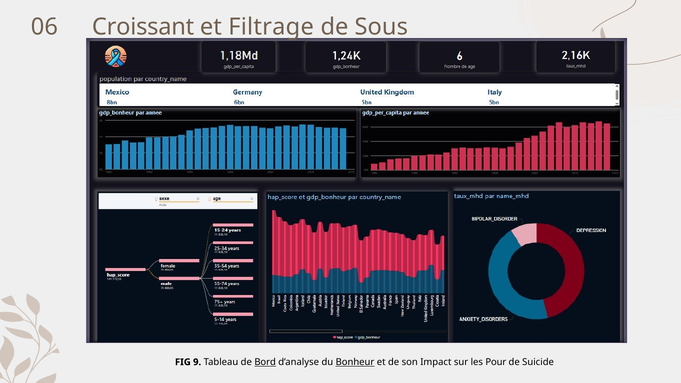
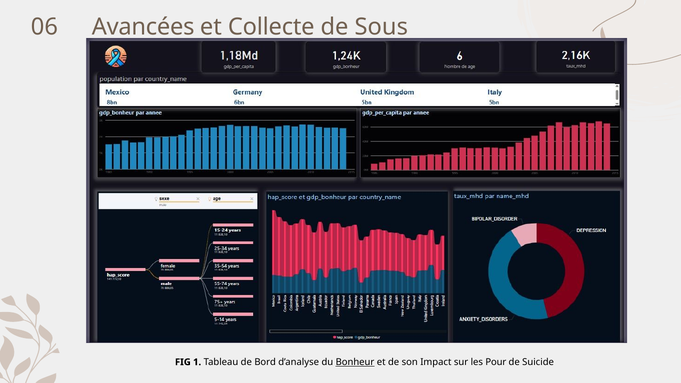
Croissant: Croissant -> Avancées (143, 27)
Filtrage: Filtrage -> Collecte (271, 27)
9: 9 -> 1 (197, 362)
Bord underline: present -> none (265, 362)
